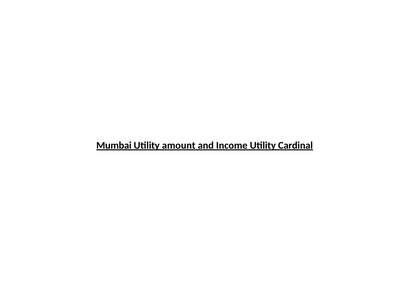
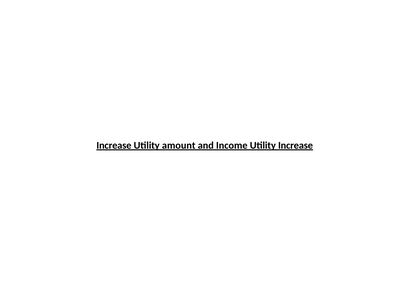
Mumbai: Mumbai -> Increase (114, 145)
Utility Cardinal: Cardinal -> Increase (296, 145)
